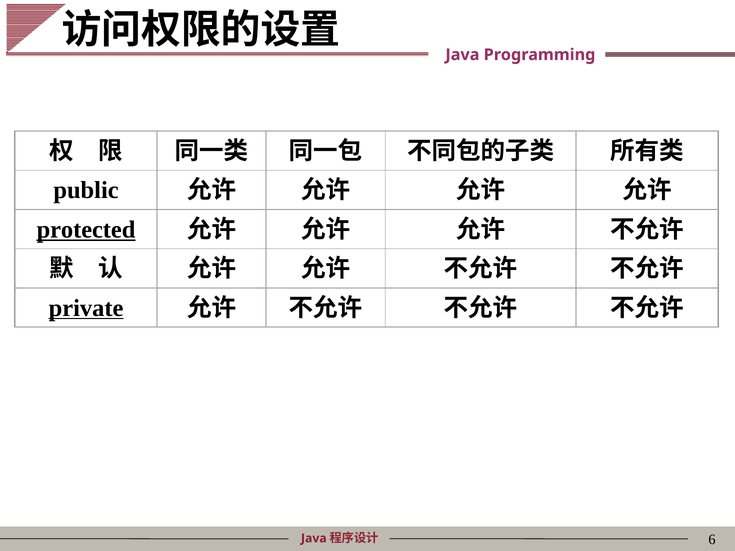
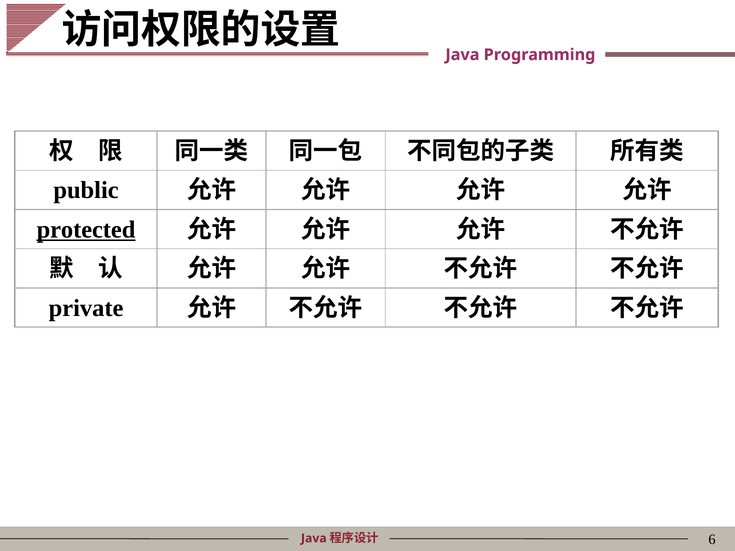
private underline: present -> none (86, 308)
